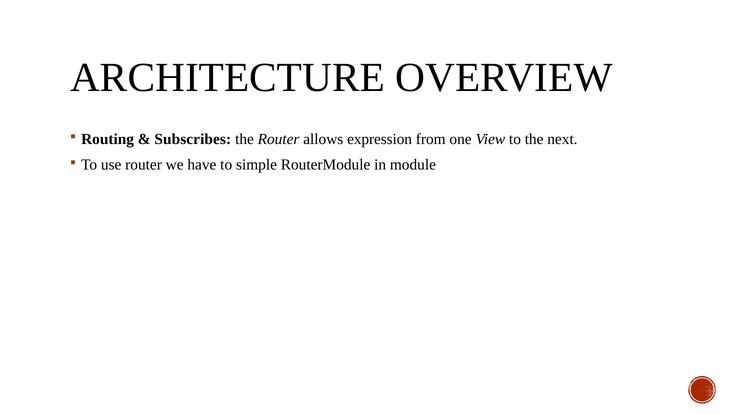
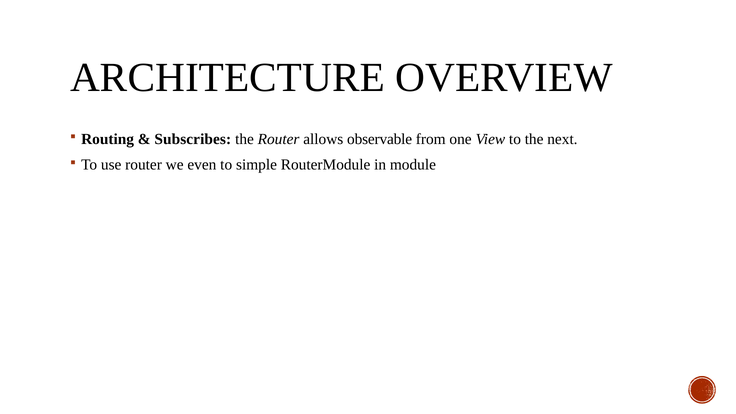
expression: expression -> observable (380, 139)
have: have -> even (202, 165)
